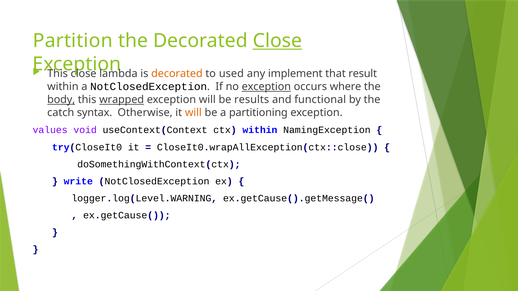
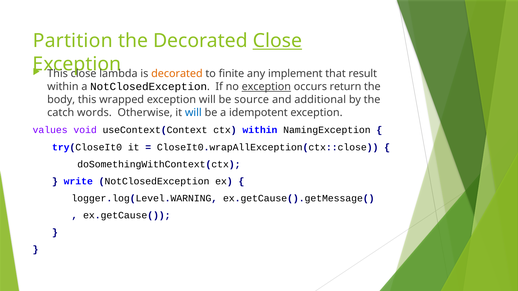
used: used -> finite (231, 74)
where: where -> return (346, 87)
body underline: present -> none (61, 100)
wrapped underline: present -> none (122, 100)
results: results -> source (252, 100)
functional: functional -> additional (320, 100)
syntax: syntax -> words (94, 113)
will colour: orange -> blue (193, 113)
partitioning: partitioning -> idempotent (258, 113)
